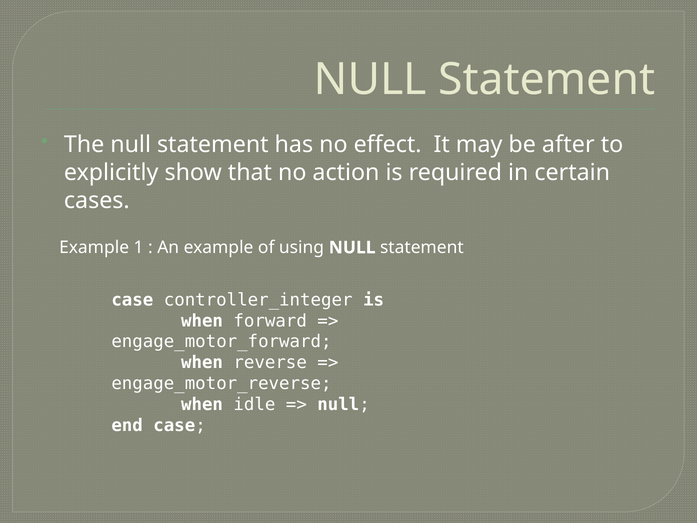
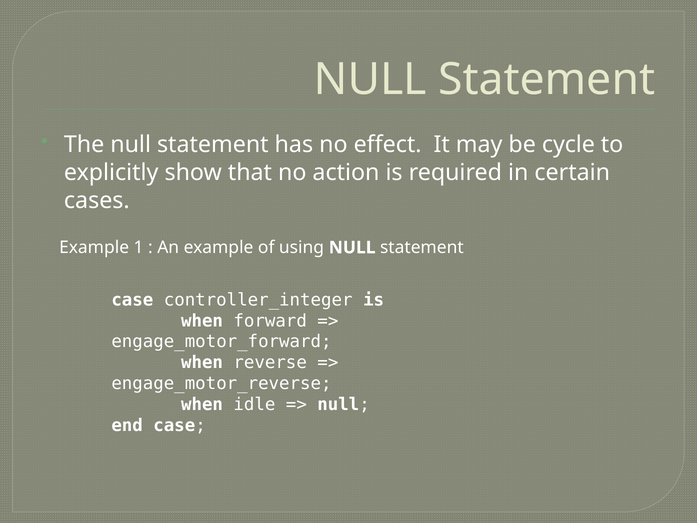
after: after -> cycle (568, 144)
